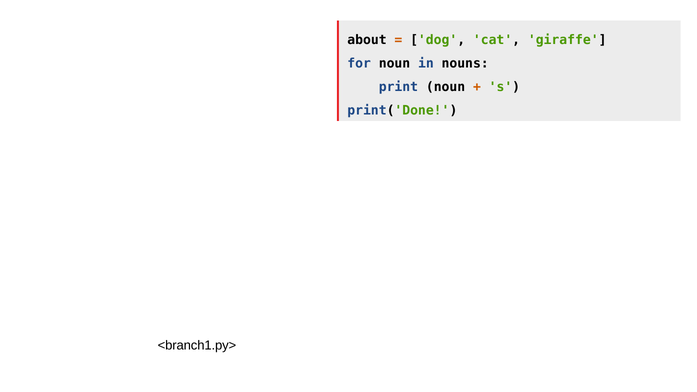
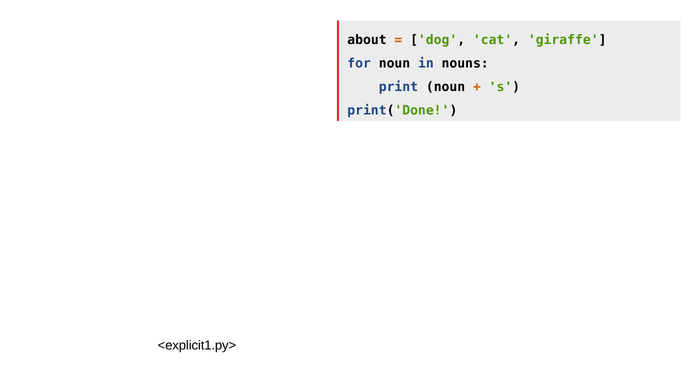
<branch1.py>: <branch1.py> -> <explicit1.py> (197, 345)
